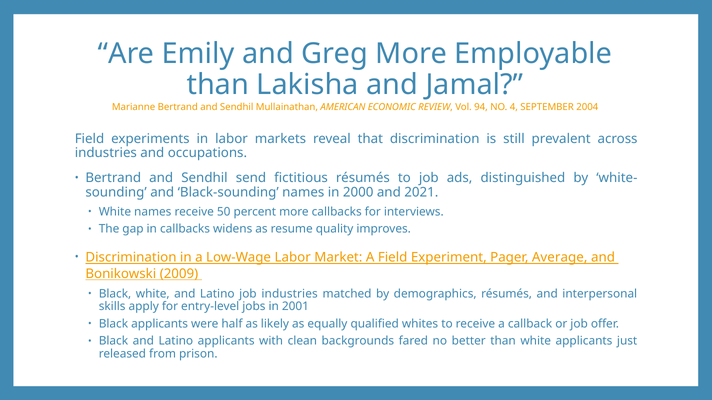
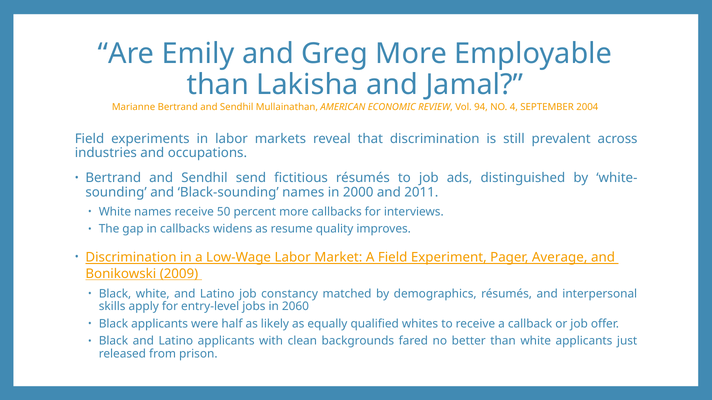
2021: 2021 -> 2011 (421, 192)
job industries: industries -> constancy (290, 294)
2001: 2001 -> 2060 (295, 307)
